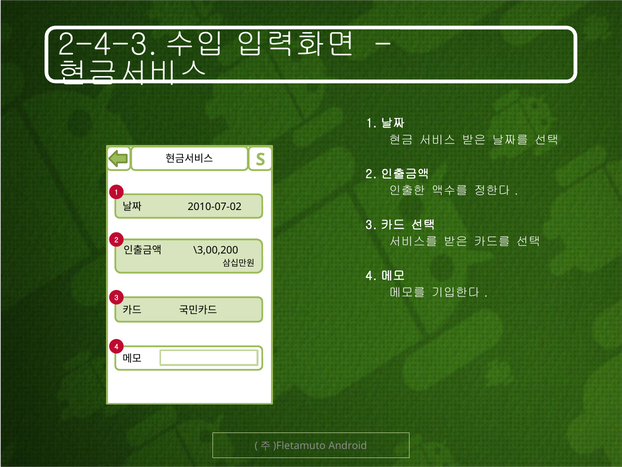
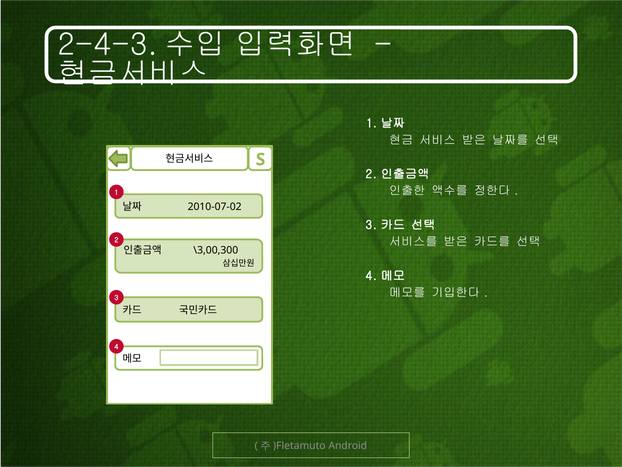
\3,00,200: \3,00,200 -> \3,00,300 (216, 250)
